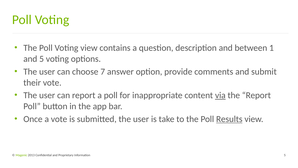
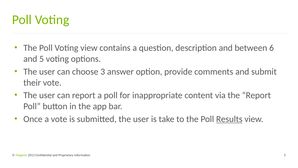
1: 1 -> 6 (272, 48)
7: 7 -> 3 (103, 71)
via underline: present -> none (220, 95)
